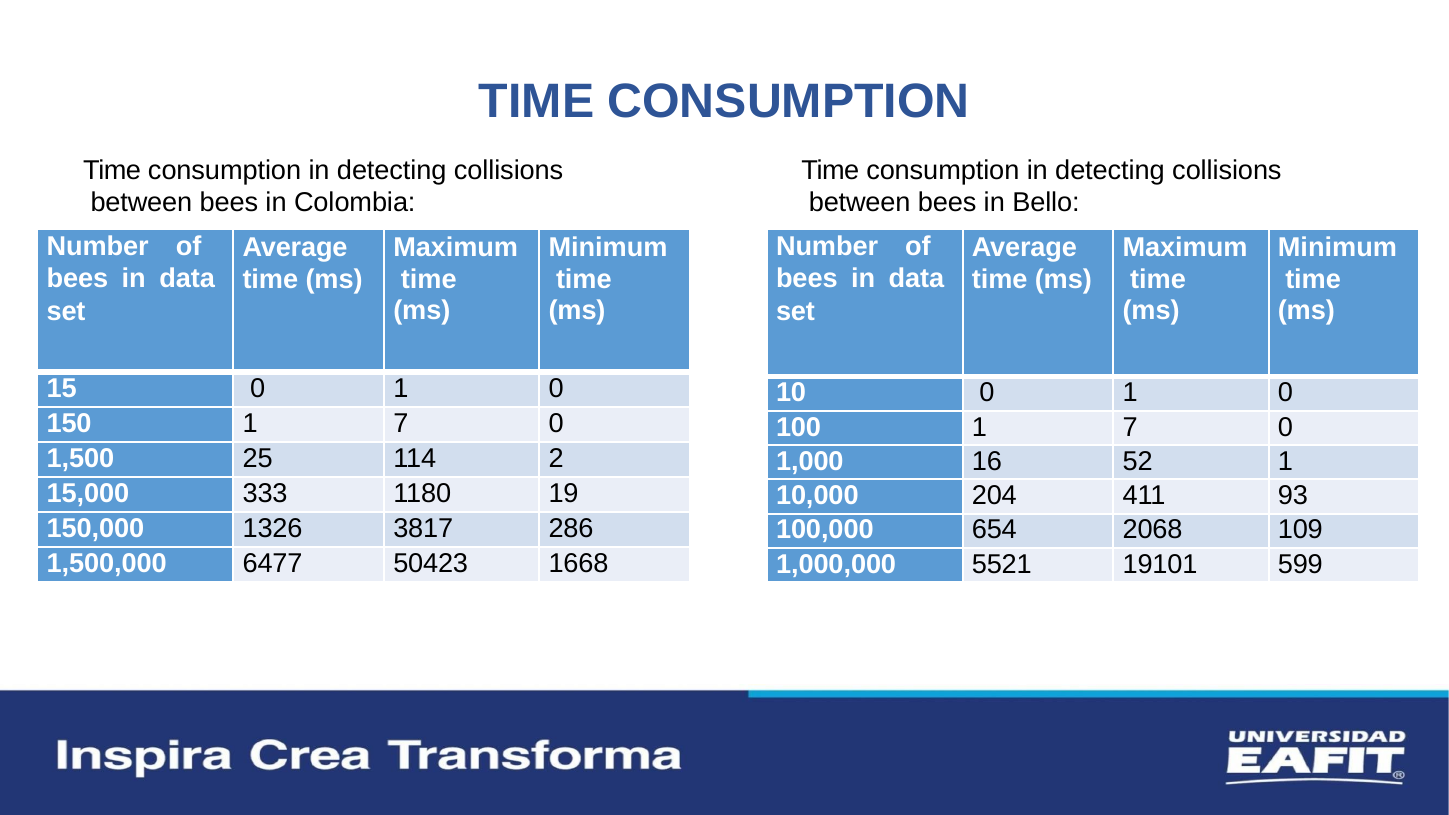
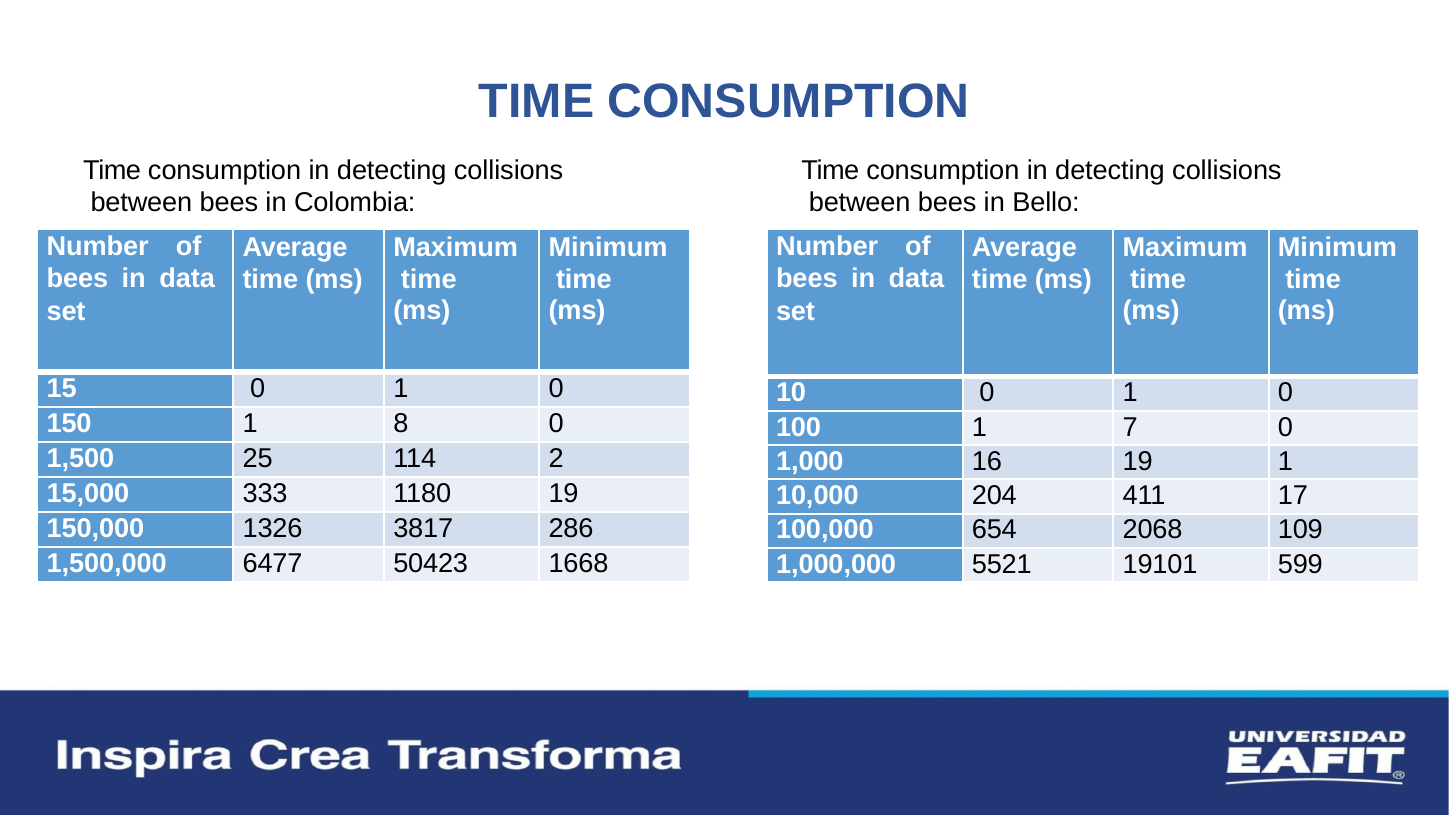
150 1 7: 7 -> 8 (401, 423)
16 52: 52 -> 19 (1138, 462)
93: 93 -> 17 (1293, 496)
